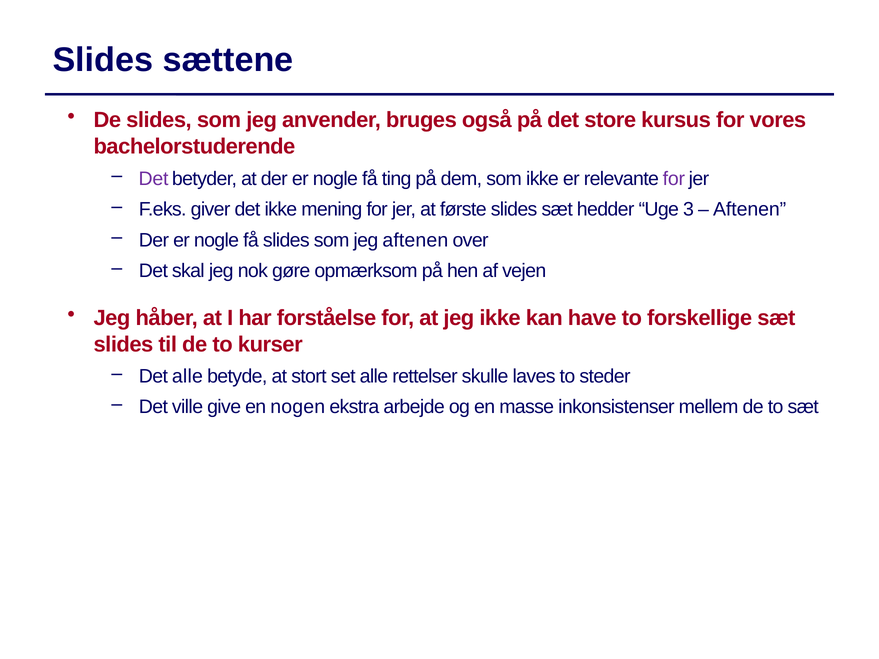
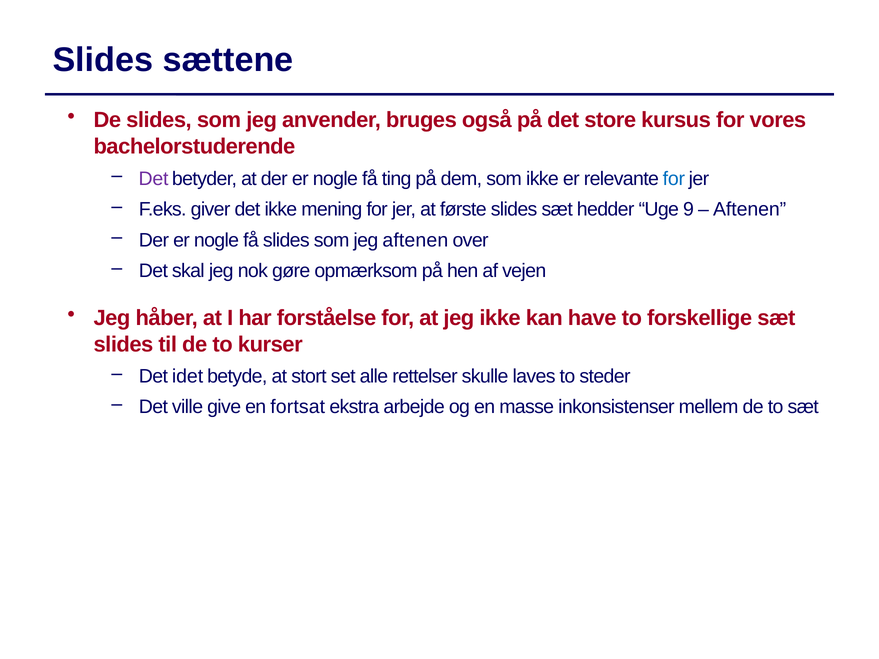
for colour: purple -> blue (674, 179)
3: 3 -> 9 (689, 209)
Det alle: alle -> idet (188, 376)
nogen: nogen -> fortsat (298, 407)
